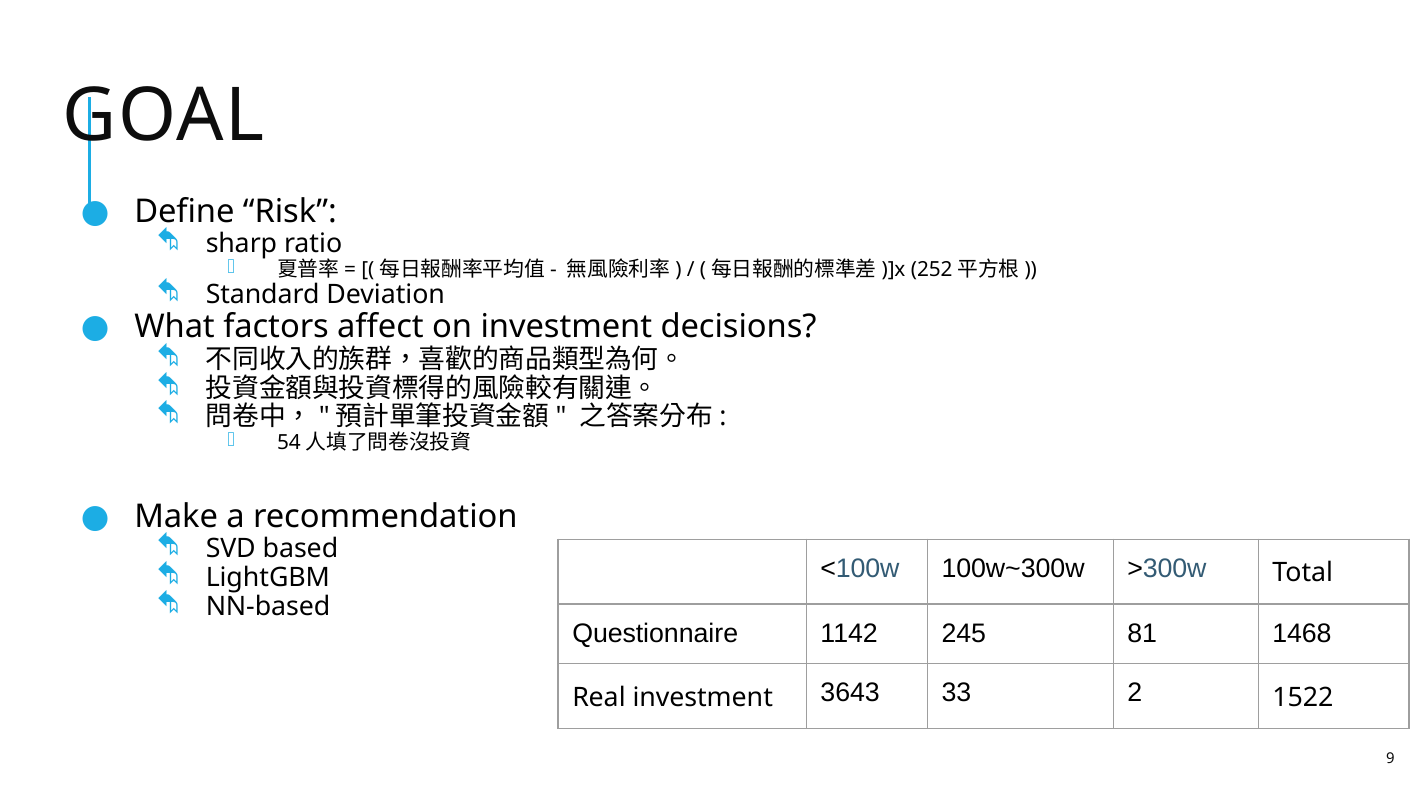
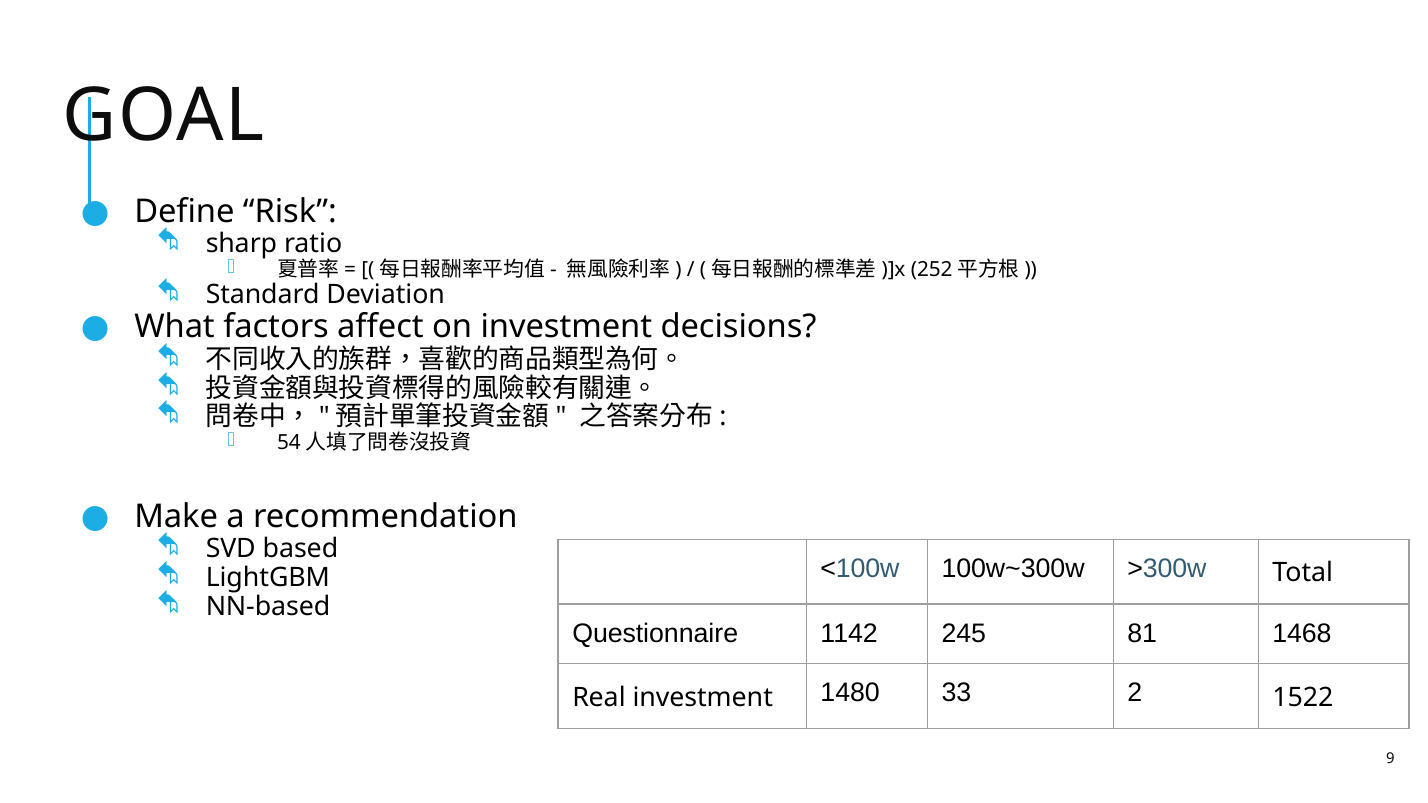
3643: 3643 -> 1480 (850, 693)
